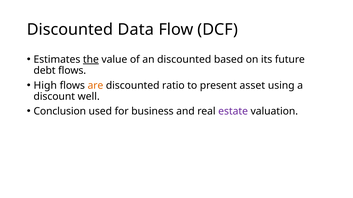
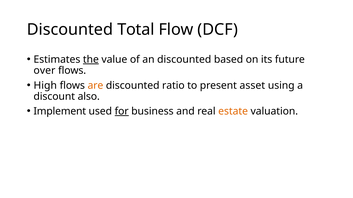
Data: Data -> Total (136, 30)
debt: debt -> over (44, 71)
well: well -> also (89, 97)
Conclusion: Conclusion -> Implement (60, 112)
for underline: none -> present (122, 112)
estate colour: purple -> orange (233, 112)
